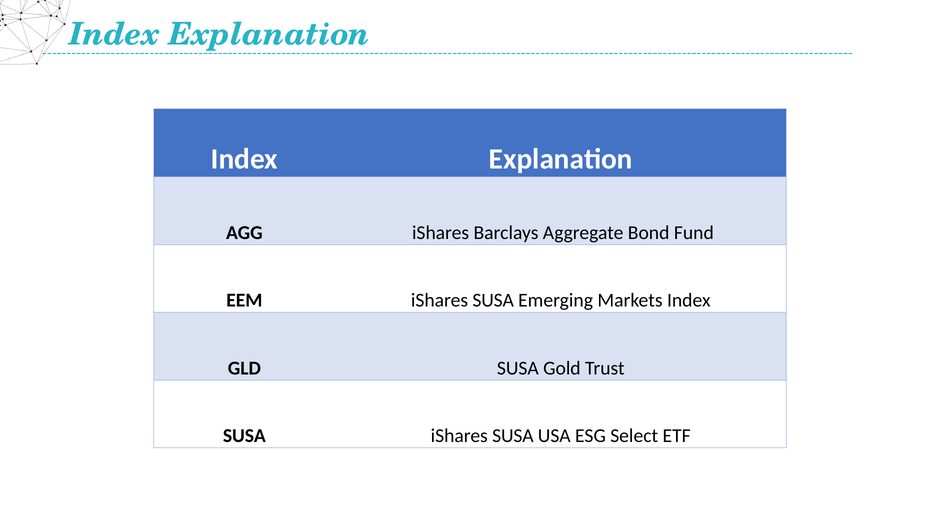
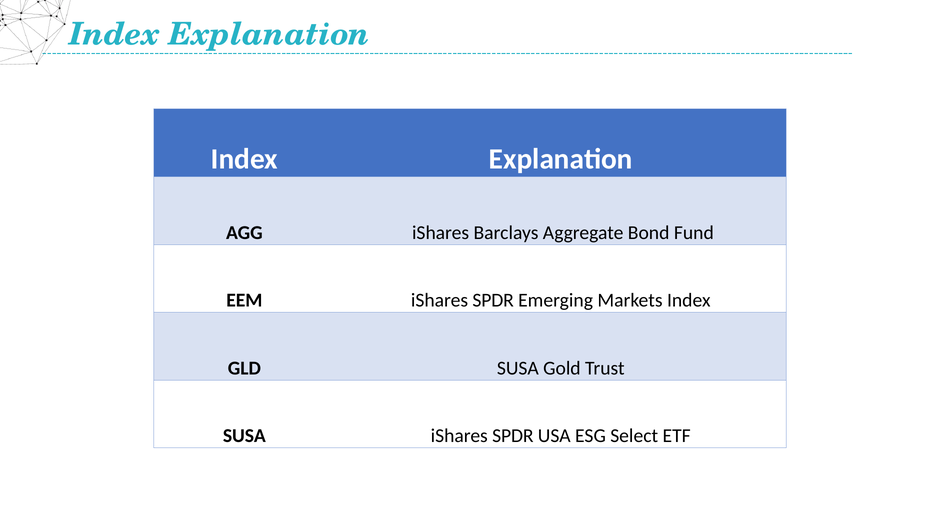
EEM iShares SUSA: SUSA -> SPDR (493, 300)
SUSA iShares SUSA: SUSA -> SPDR (513, 436)
